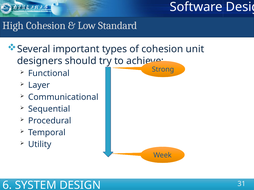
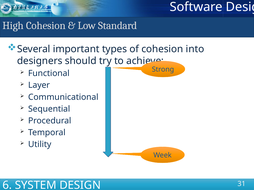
unit: unit -> into (195, 49)
